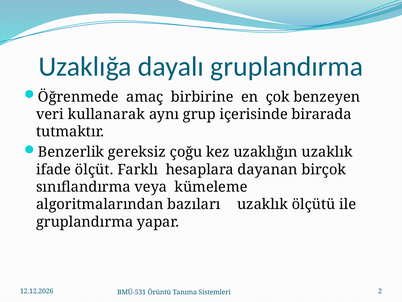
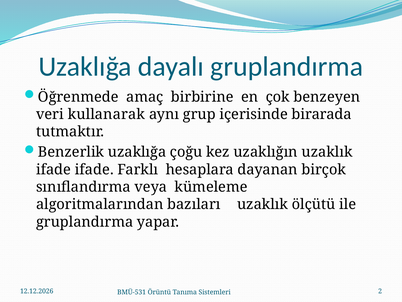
Benzerlik gereksiz: gereksiz -> uzaklığa (137, 152)
ifade ölçüt: ölçüt -> ifade (94, 169)
